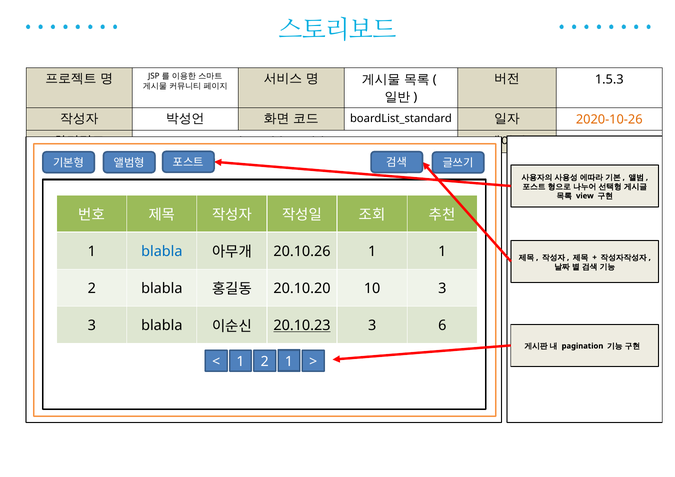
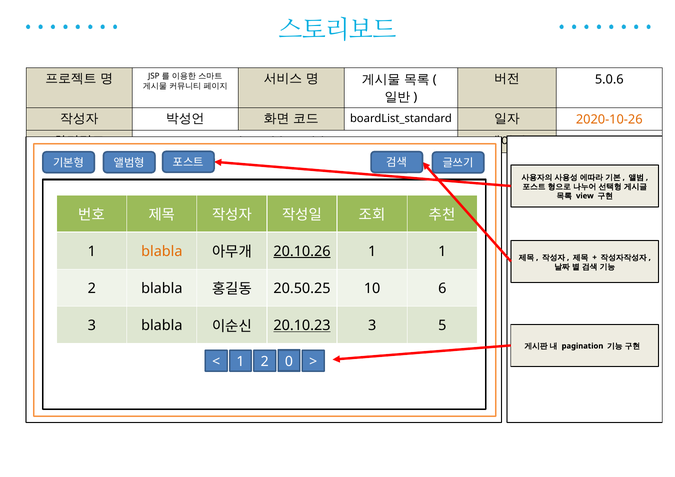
1.5.3: 1.5.3 -> 5.0.6 (609, 80)
blabla colour: blue -> orange (162, 251)
20.10.26 underline: none -> present (302, 251)
20.10.20: 20.10.20 -> 20.50.25 (302, 289)
10 3: 3 -> 6 (442, 289)
6: 6 -> 5 (442, 326)
1: 1 -> 0 (289, 362)
